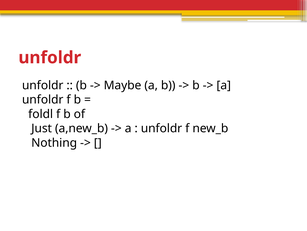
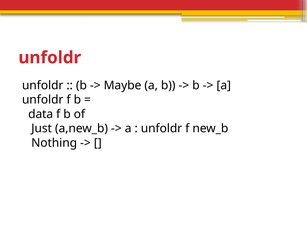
foldl: foldl -> data (41, 114)
